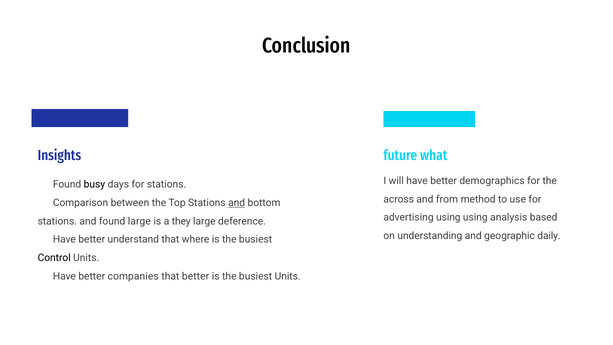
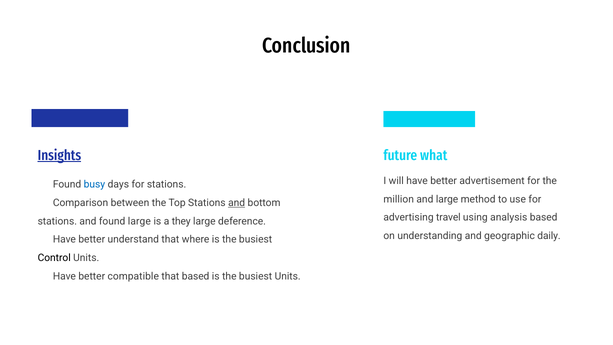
Insights underline: none -> present (59, 155)
demographics: demographics -> advertisement (492, 181)
busy colour: black -> blue (94, 184)
across: across -> million (399, 199)
and from: from -> large (447, 199)
advertising using: using -> travel (448, 217)
companies: companies -> compatible (133, 276)
that better: better -> based (196, 276)
